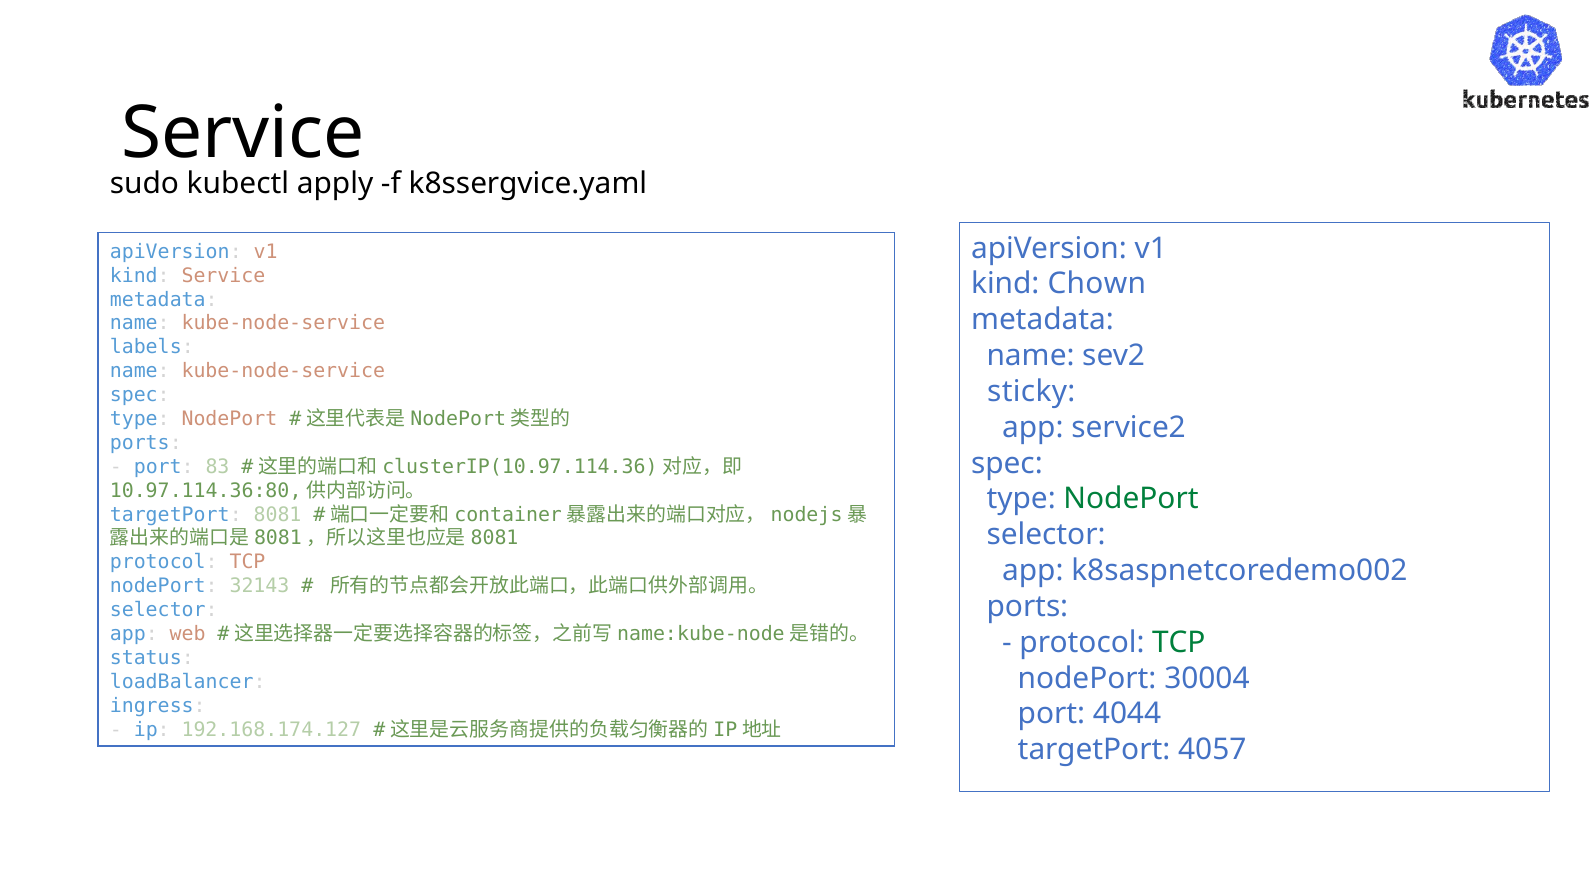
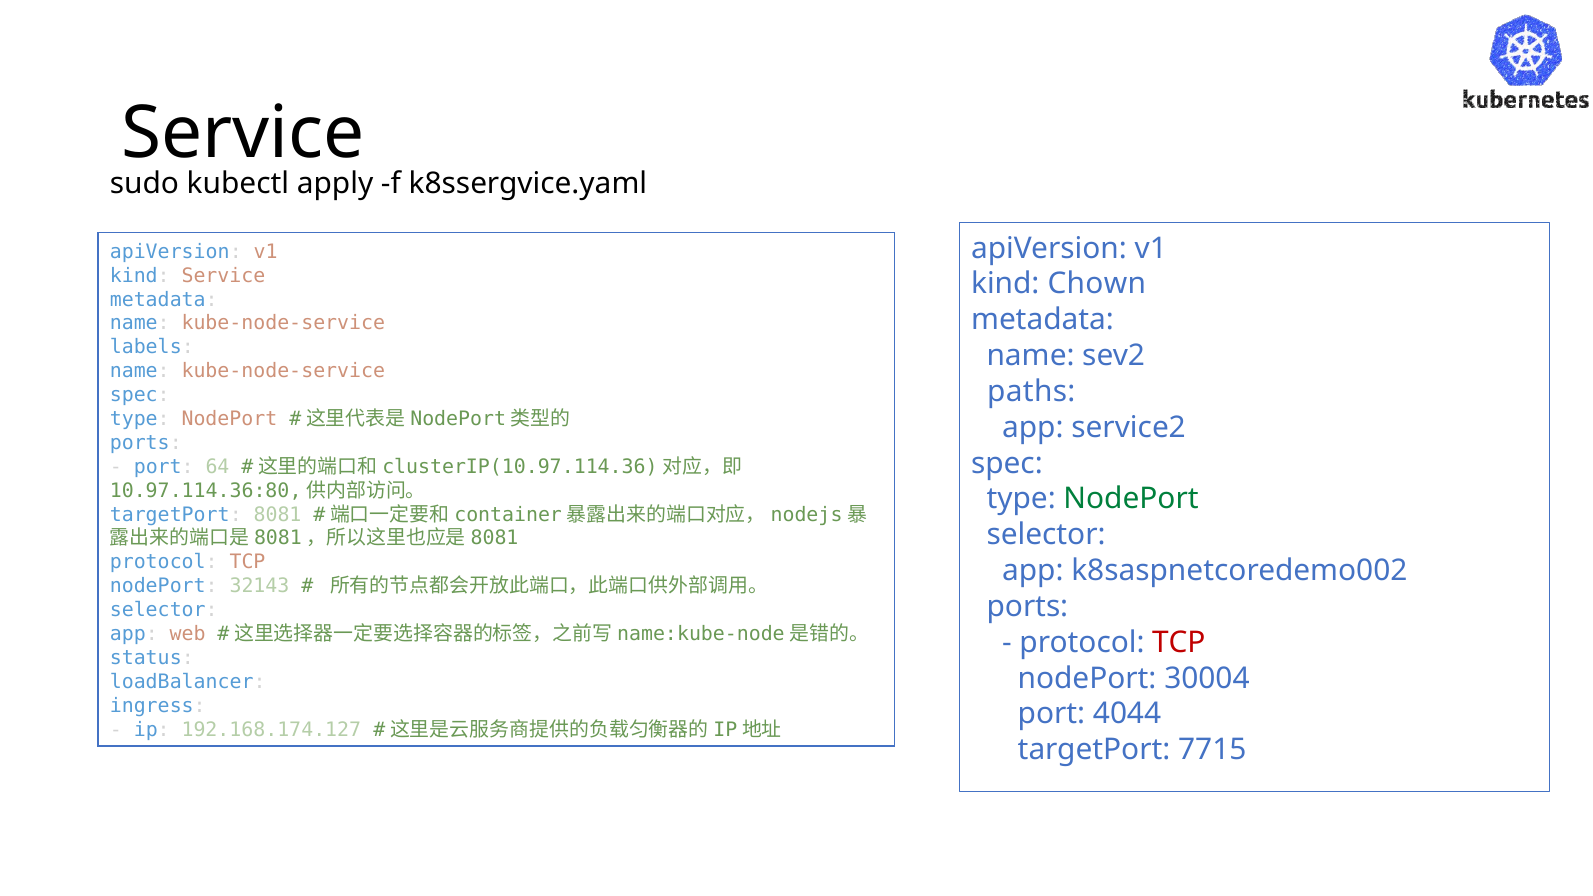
sticky: sticky -> paths (1031, 392)
83: 83 -> 64 (217, 467)
TCP colour: green -> red (1179, 642)
4057: 4057 -> 7715 (1212, 750)
